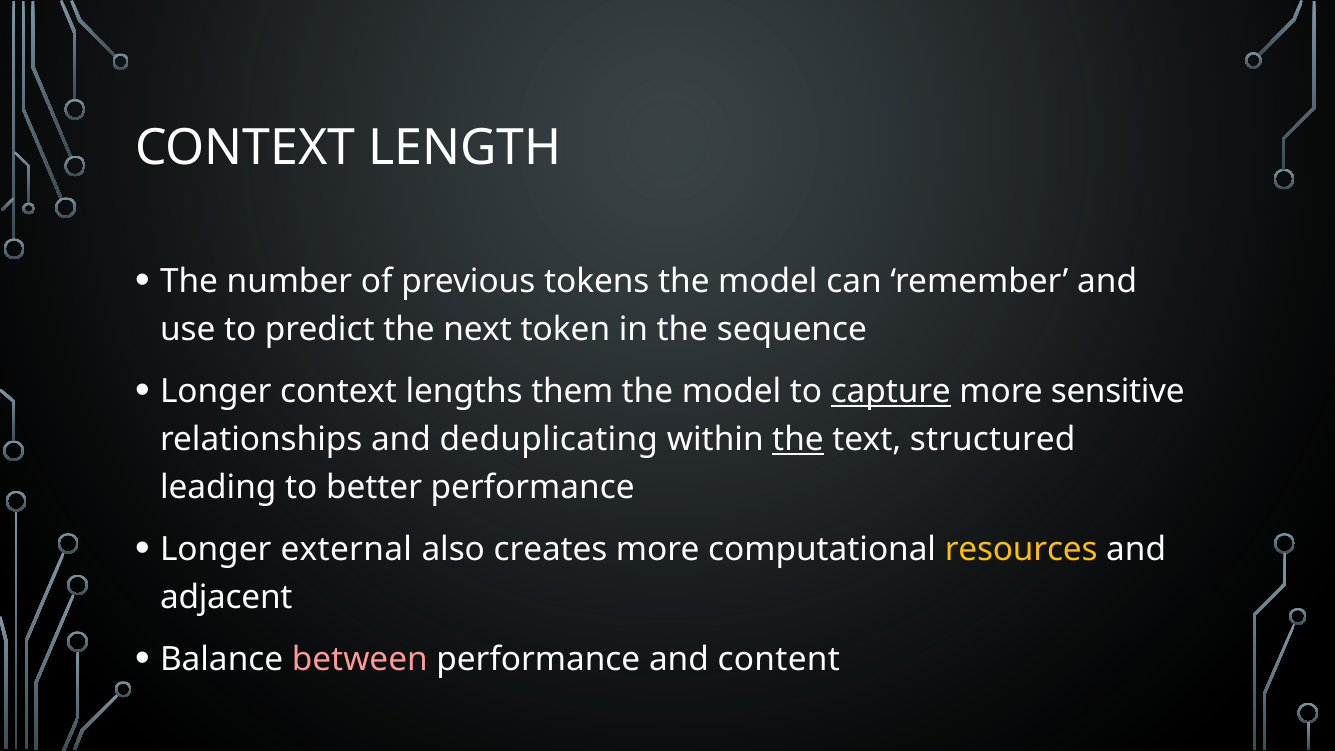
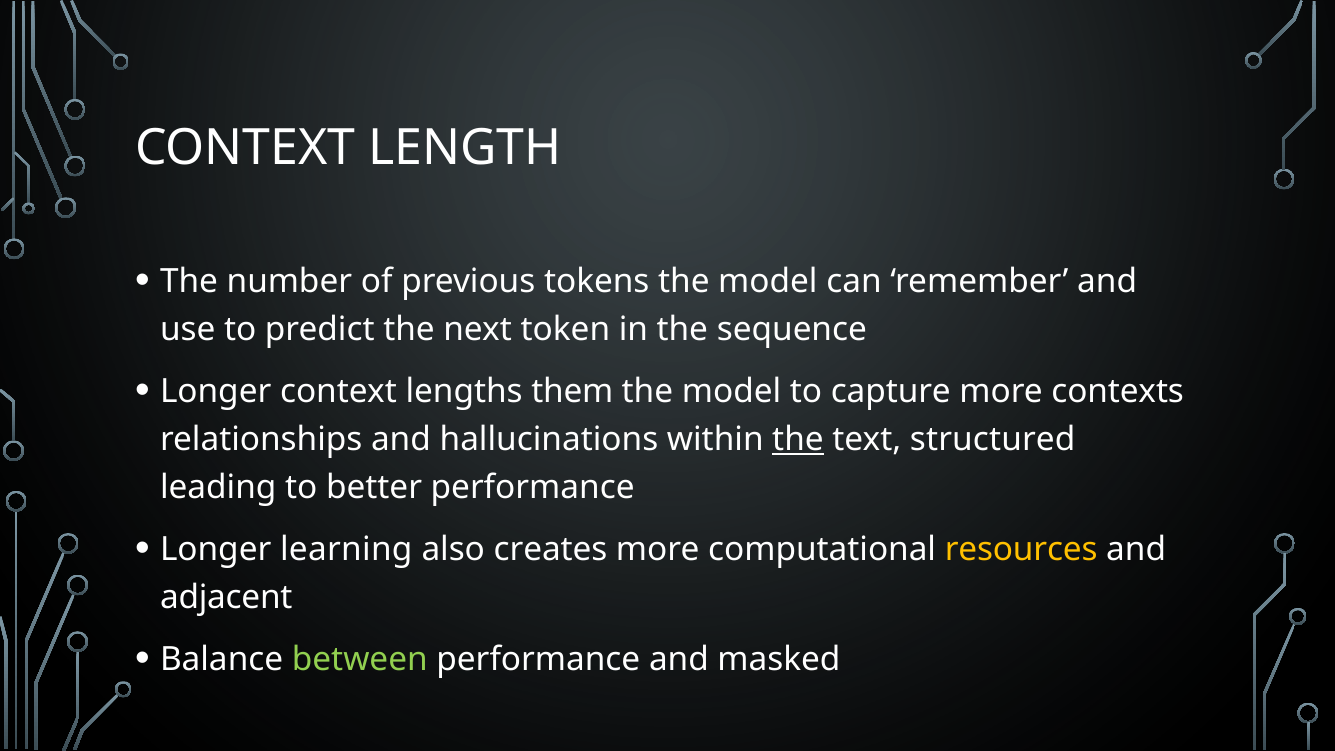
capture underline: present -> none (891, 392)
sensitive: sensitive -> contexts (1118, 392)
deduplicating: deduplicating -> hallucinations (549, 440)
external: external -> learning (346, 550)
between colour: pink -> light green (360, 660)
content: content -> masked (779, 660)
